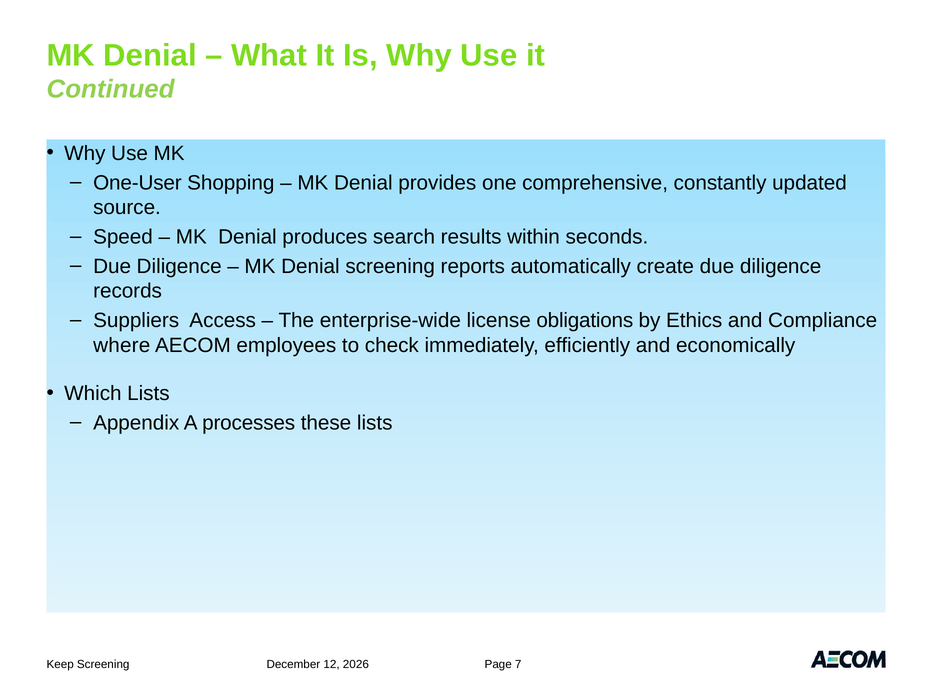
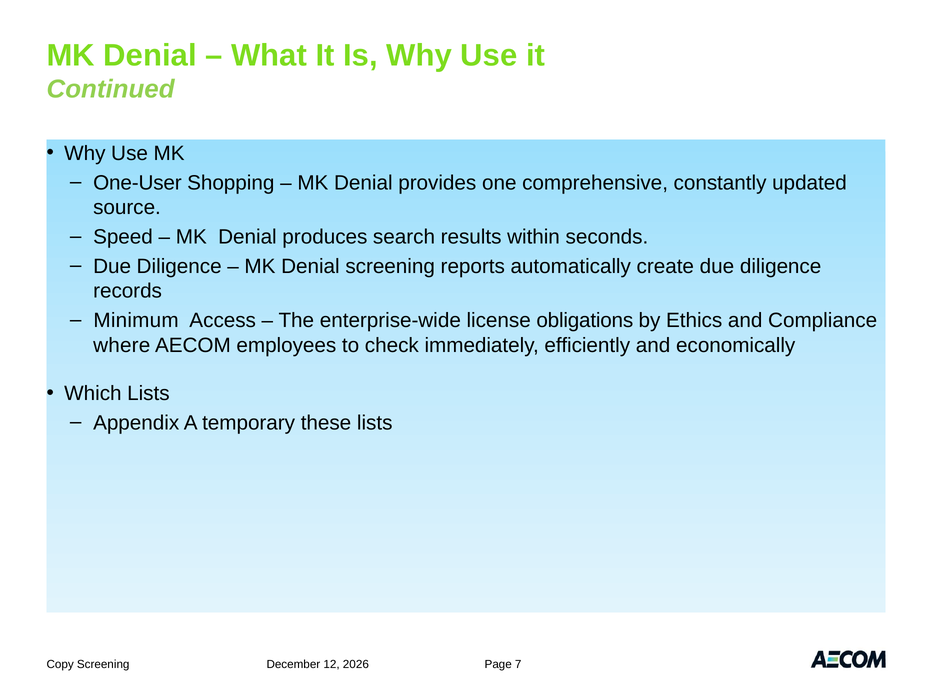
Suppliers: Suppliers -> Minimum (136, 320)
processes: processes -> temporary (249, 423)
Keep: Keep -> Copy (60, 664)
